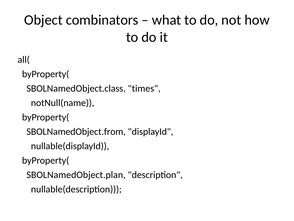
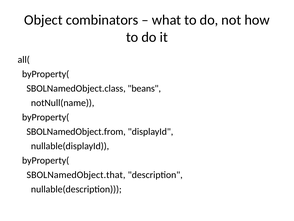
times: times -> beans (144, 88)
SBOLNamedObject.plan: SBOLNamedObject.plan -> SBOLNamedObject.that (76, 174)
